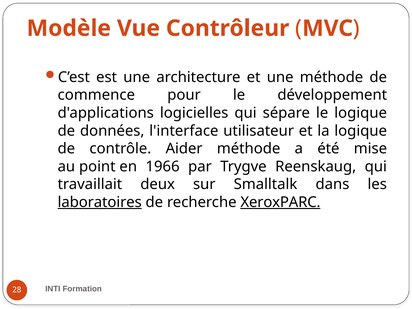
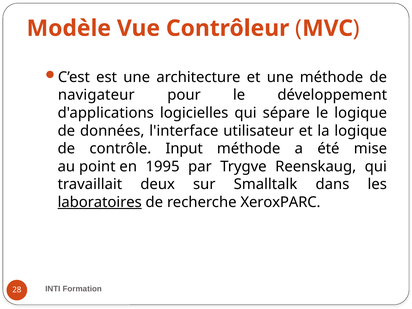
commence: commence -> navigateur (96, 95)
Aider: Aider -> Input (184, 149)
1966: 1966 -> 1995 (163, 166)
XeroxPARC underline: present -> none (281, 202)
